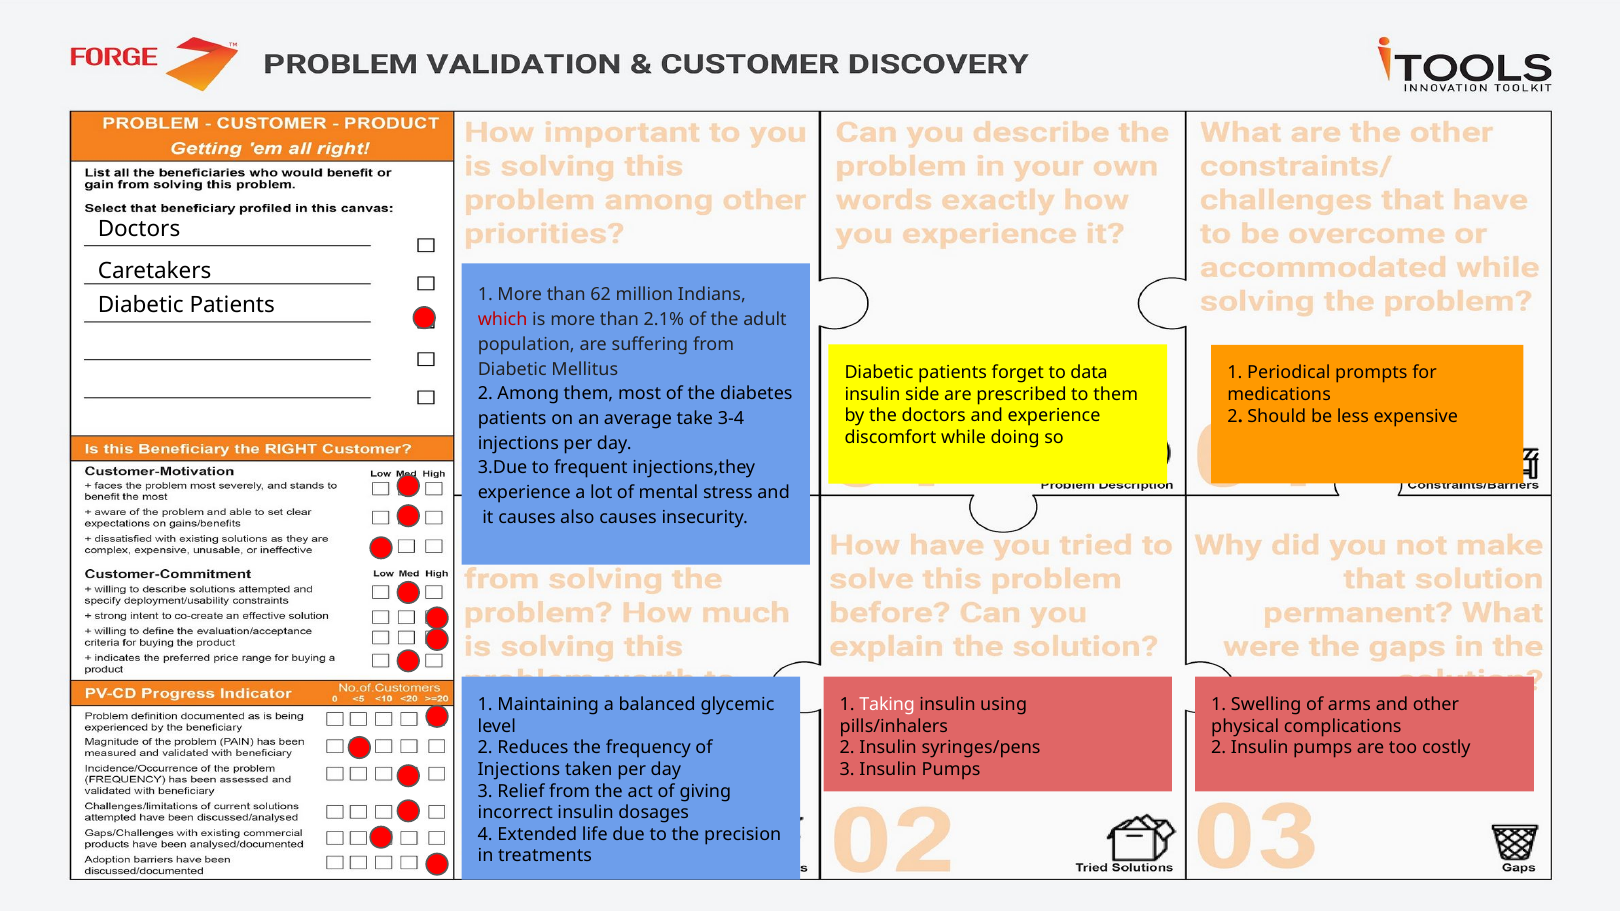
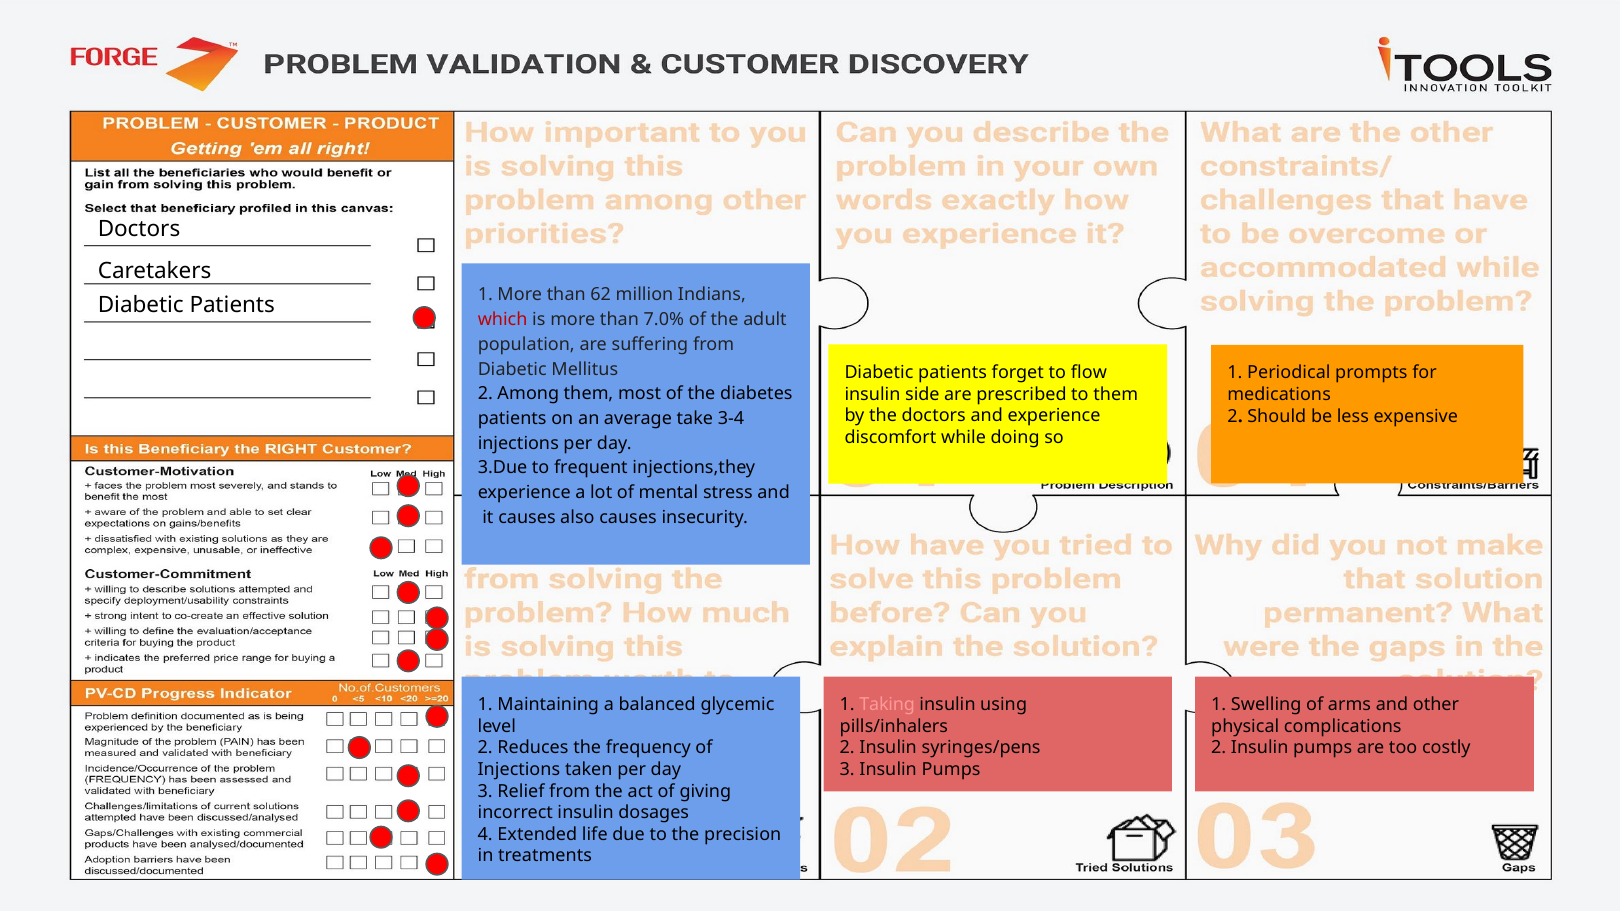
2.1%: 2.1% -> 7.0% (664, 320)
data: data -> flow (1089, 373)
Taking colour: white -> pink (887, 705)
